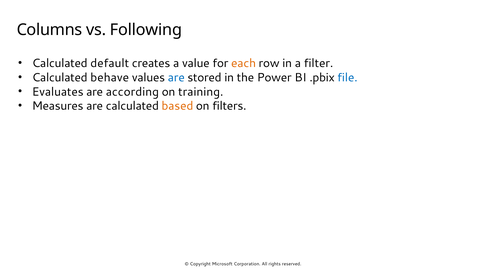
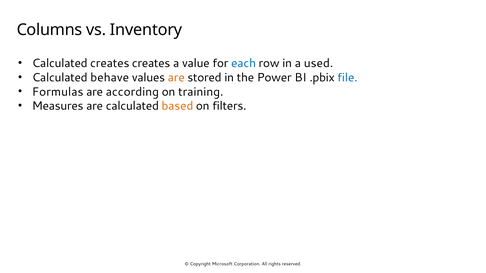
Following: Following -> Inventory (146, 30)
Calculated default: default -> creates (110, 63)
each colour: orange -> blue (244, 63)
filter: filter -> used (318, 63)
are colour: blue -> orange (176, 78)
Evaluates: Evaluates -> Formulas (58, 92)
